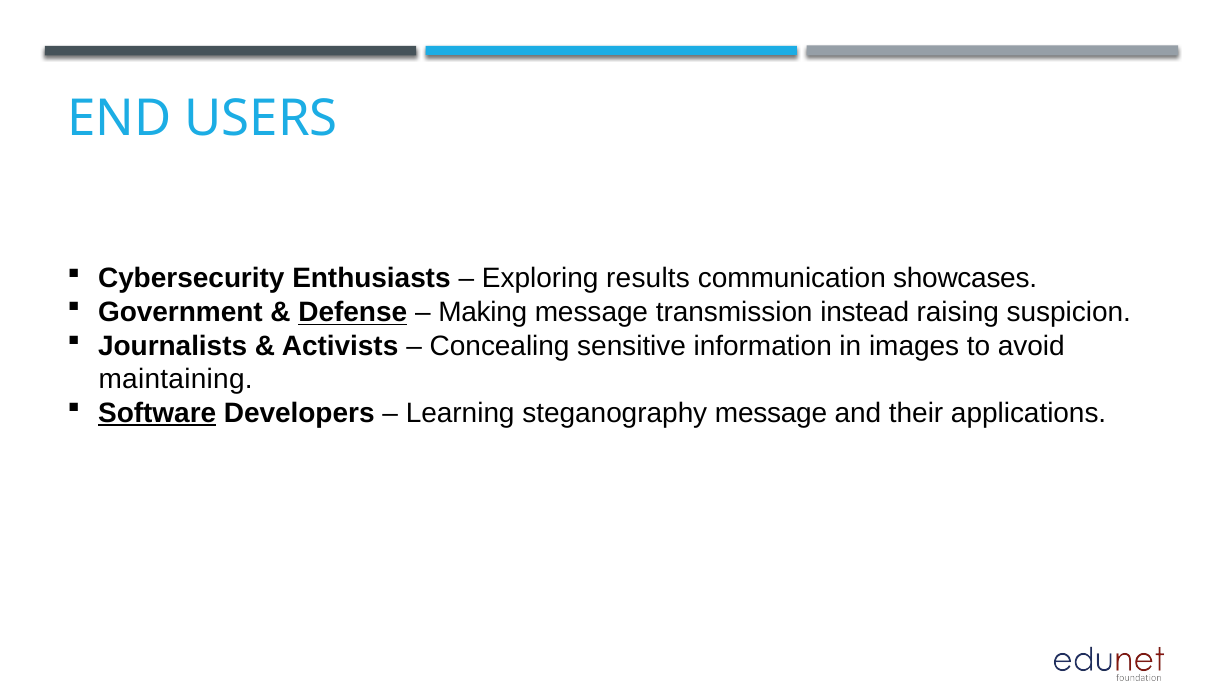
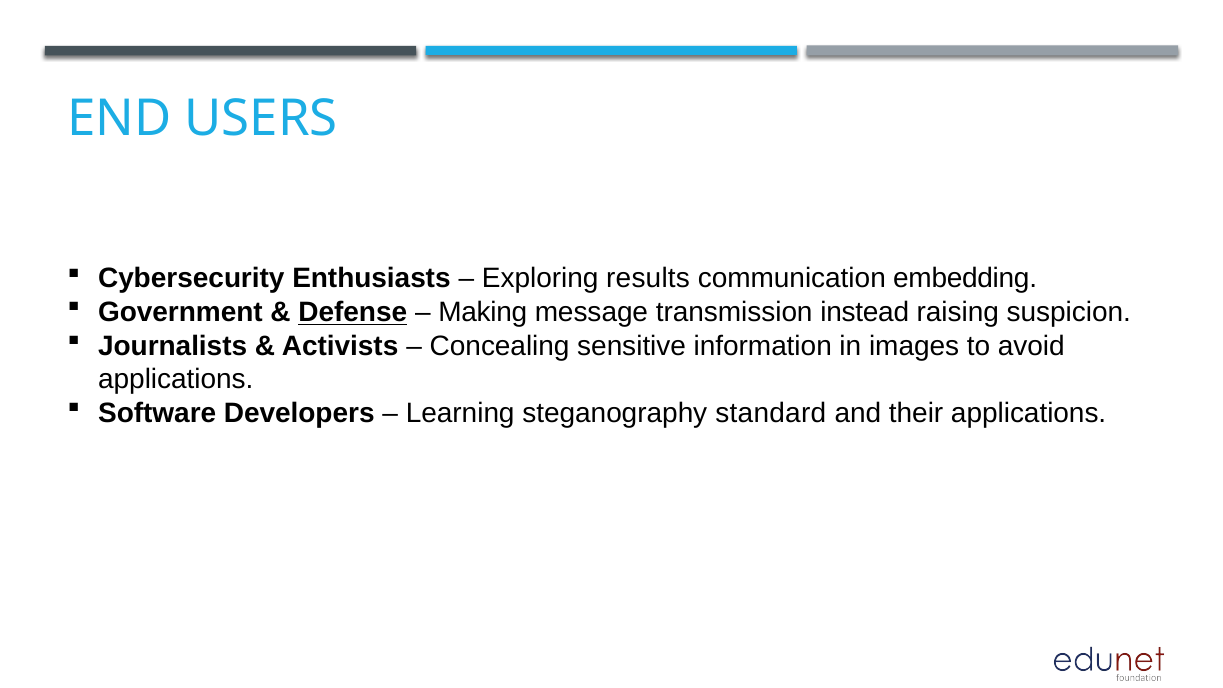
showcases: showcases -> embedding (965, 279)
maintaining: maintaining -> applications (176, 380)
Software underline: present -> none (157, 413)
steganography message: message -> standard (771, 413)
